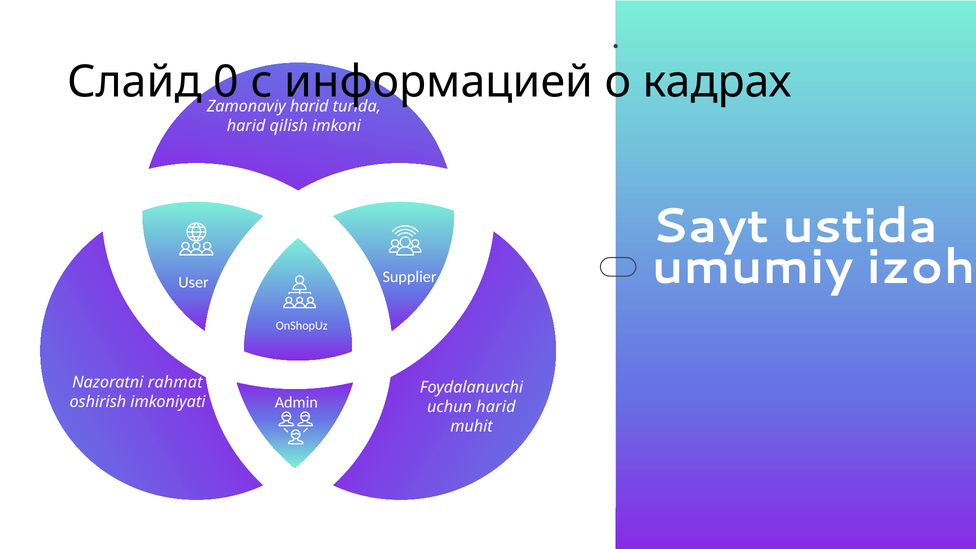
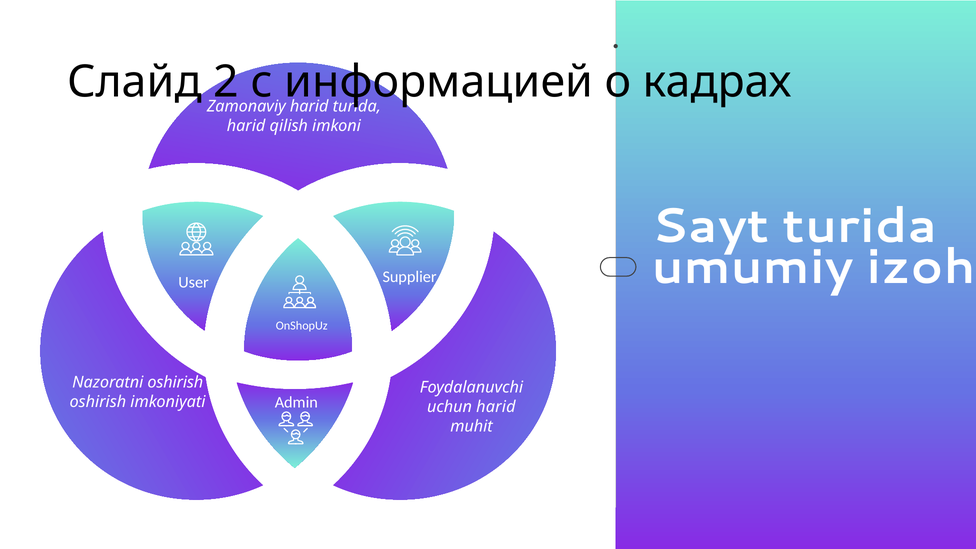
0: 0 -> 2 (226, 82)
Sayt ustida: ustida -> turida (860, 226)
Nazoratni rahmat: rahmat -> oshirish (175, 383)
